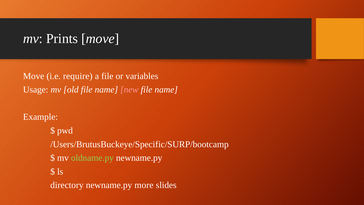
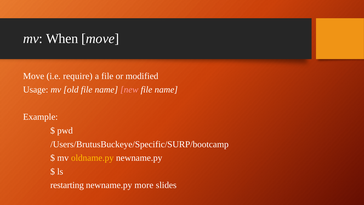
Prints: Prints -> When (62, 39)
variables: variables -> modified (142, 76)
oldname.py colour: light green -> yellow (92, 158)
directory: directory -> restarting (67, 185)
